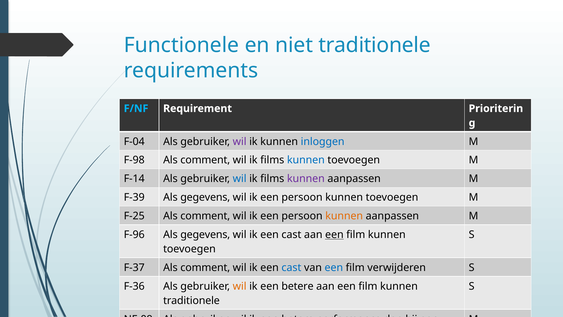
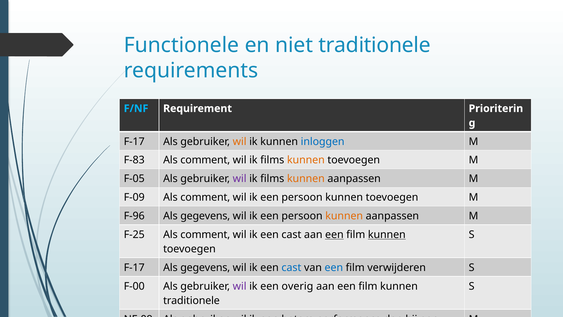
F-04: F-04 -> F-17 (134, 141)
wil colour: purple -> orange (240, 141)
F-98: F-98 -> F-83 (134, 160)
kunnen colour: blue -> orange (306, 160)
F-14: F-14 -> F-05 (134, 179)
wil colour: blue -> purple (240, 179)
kunnen colour: purple -> orange (306, 179)
F-39: F-39 -> F-09 (134, 197)
gegevens: gegevens -> comment (205, 197)
F-25: F-25 -> F-96 (134, 216)
comment: comment -> gegevens (205, 216)
F-96: F-96 -> F-25 (134, 234)
gegevens: gegevens -> comment (205, 234)
kunnen underline: none -> present (387, 234)
F-37: F-37 -> F-17 (134, 267)
comment: comment -> gegevens (205, 267)
F-36: F-36 -> F-00 (134, 286)
wil colour: orange -> purple (240, 286)
betere: betere -> overig (297, 286)
